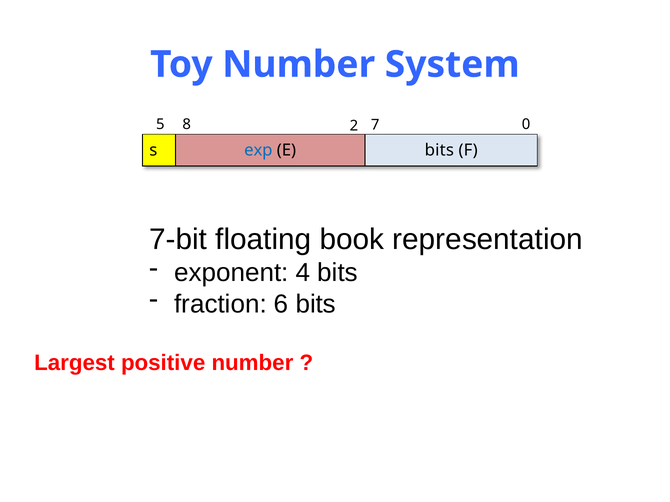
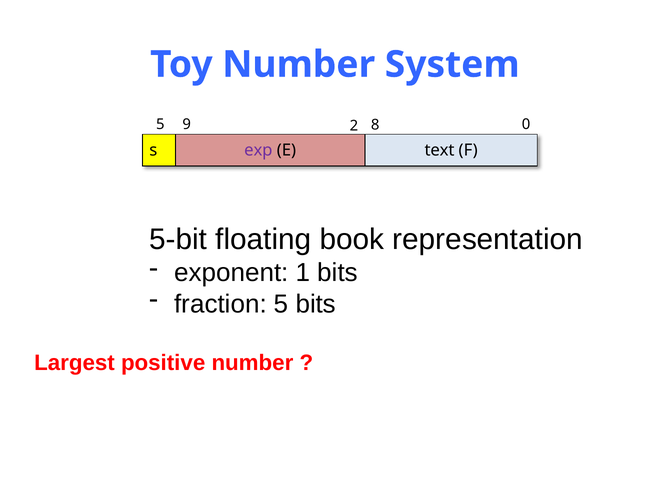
8: 8 -> 9 (187, 124)
7: 7 -> 8 (375, 125)
exp colour: blue -> purple (258, 150)
E bits: bits -> text (439, 150)
7-bit: 7-bit -> 5-bit (178, 240)
4: 4 -> 1 (303, 273)
fraction 6: 6 -> 5 (281, 304)
